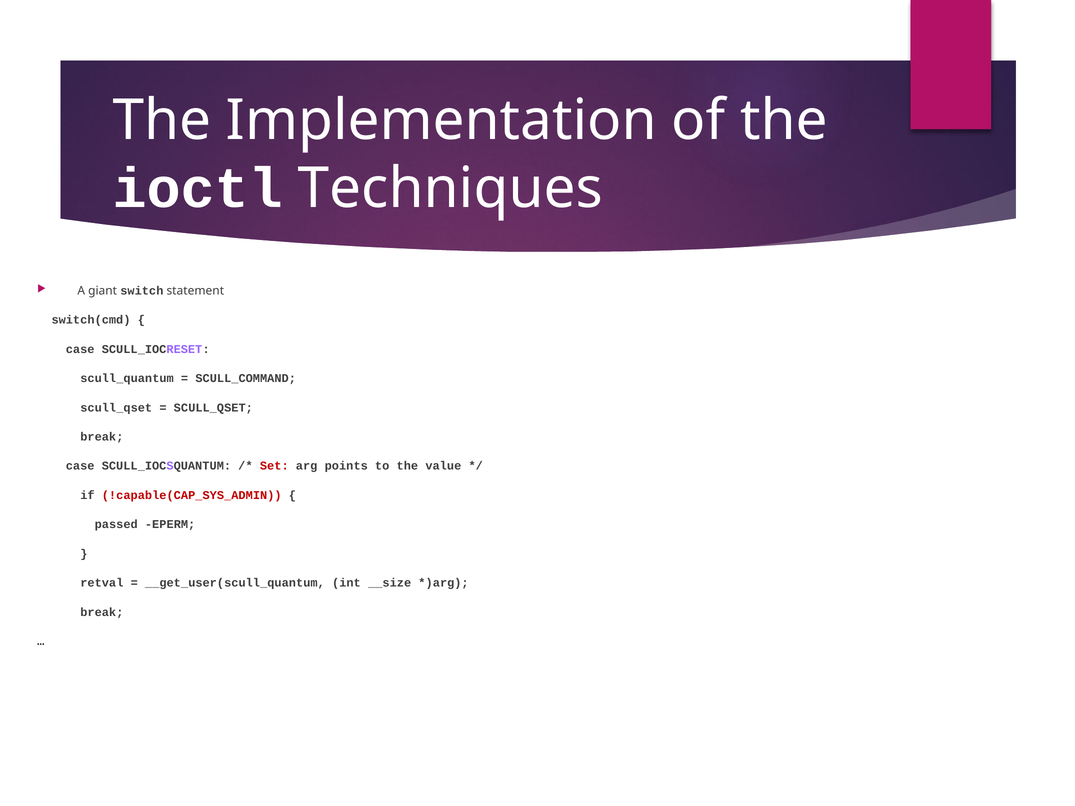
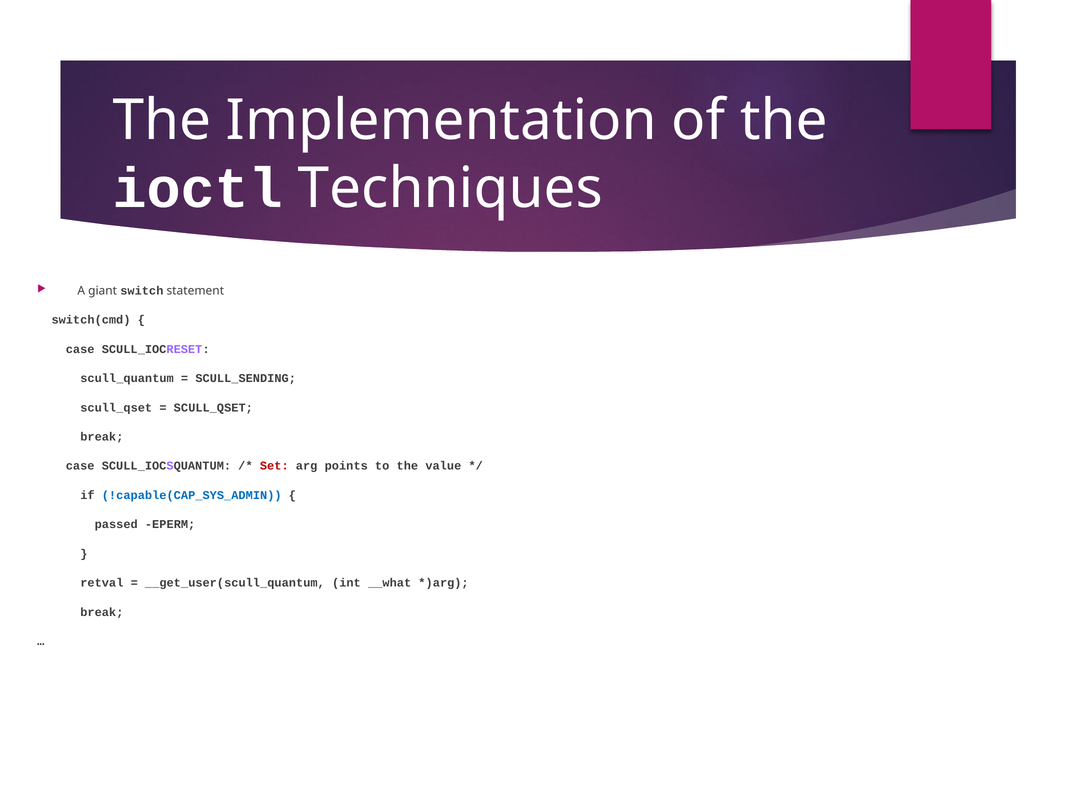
SCULL_COMMAND: SCULL_COMMAND -> SCULL_SENDING (246, 378)
!capable(CAP_SYS_ADMIN colour: red -> blue (192, 495)
__size: __size -> __what (390, 583)
